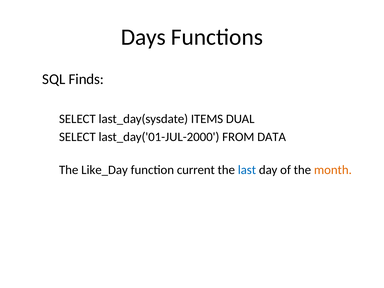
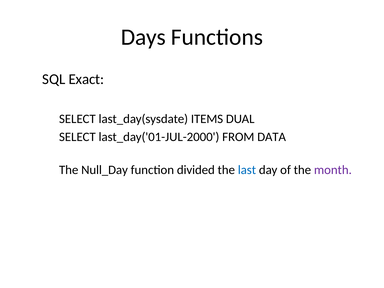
Finds: Finds -> Exact (86, 79)
Like_Day: Like_Day -> Null_Day (105, 170)
current: current -> divided (196, 170)
month colour: orange -> purple (333, 170)
